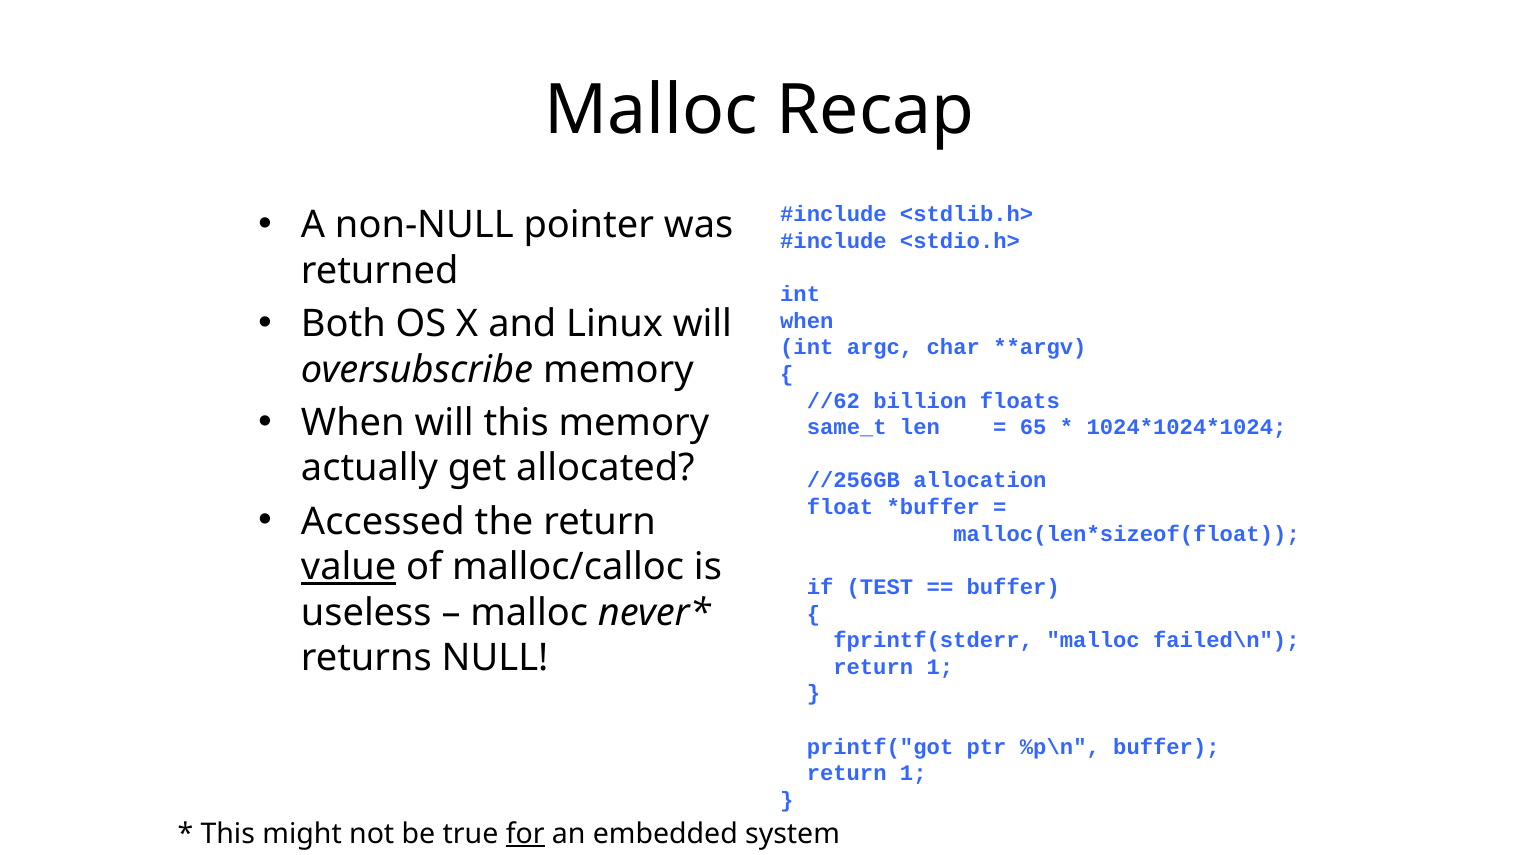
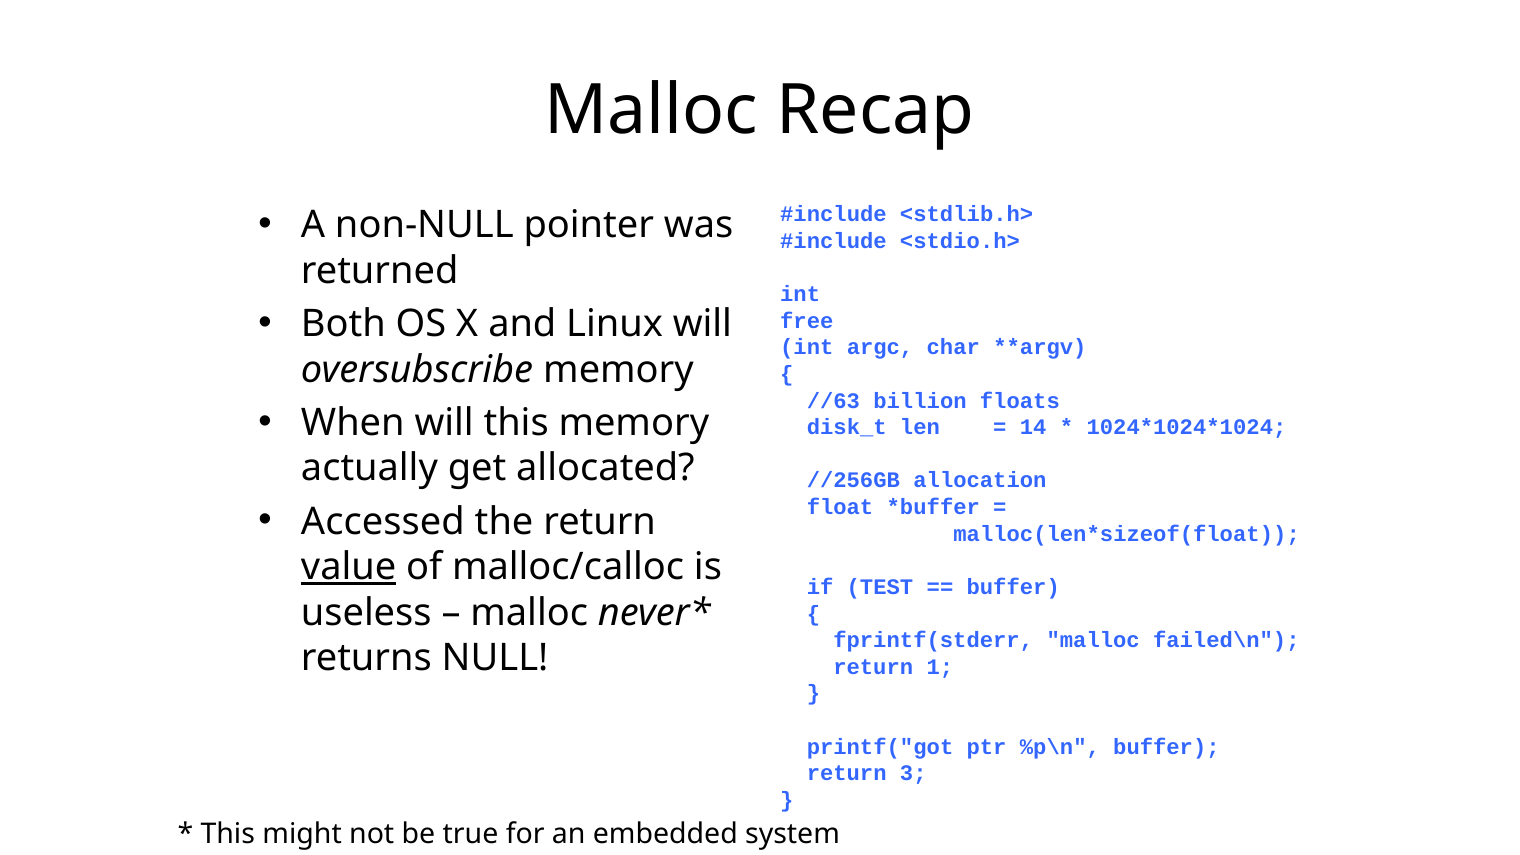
when: when -> free (807, 321)
//62: //62 -> //63 (833, 401)
same_t: same_t -> disk_t (847, 427)
65: 65 -> 14 (1033, 427)
1: 1 -> 3 (913, 773)
for underline: present -> none (525, 834)
